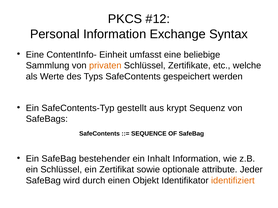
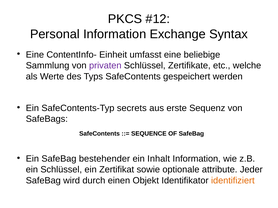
privaten colour: orange -> purple (105, 66)
gestellt: gestellt -> secrets (132, 108)
krypt: krypt -> erste (177, 108)
